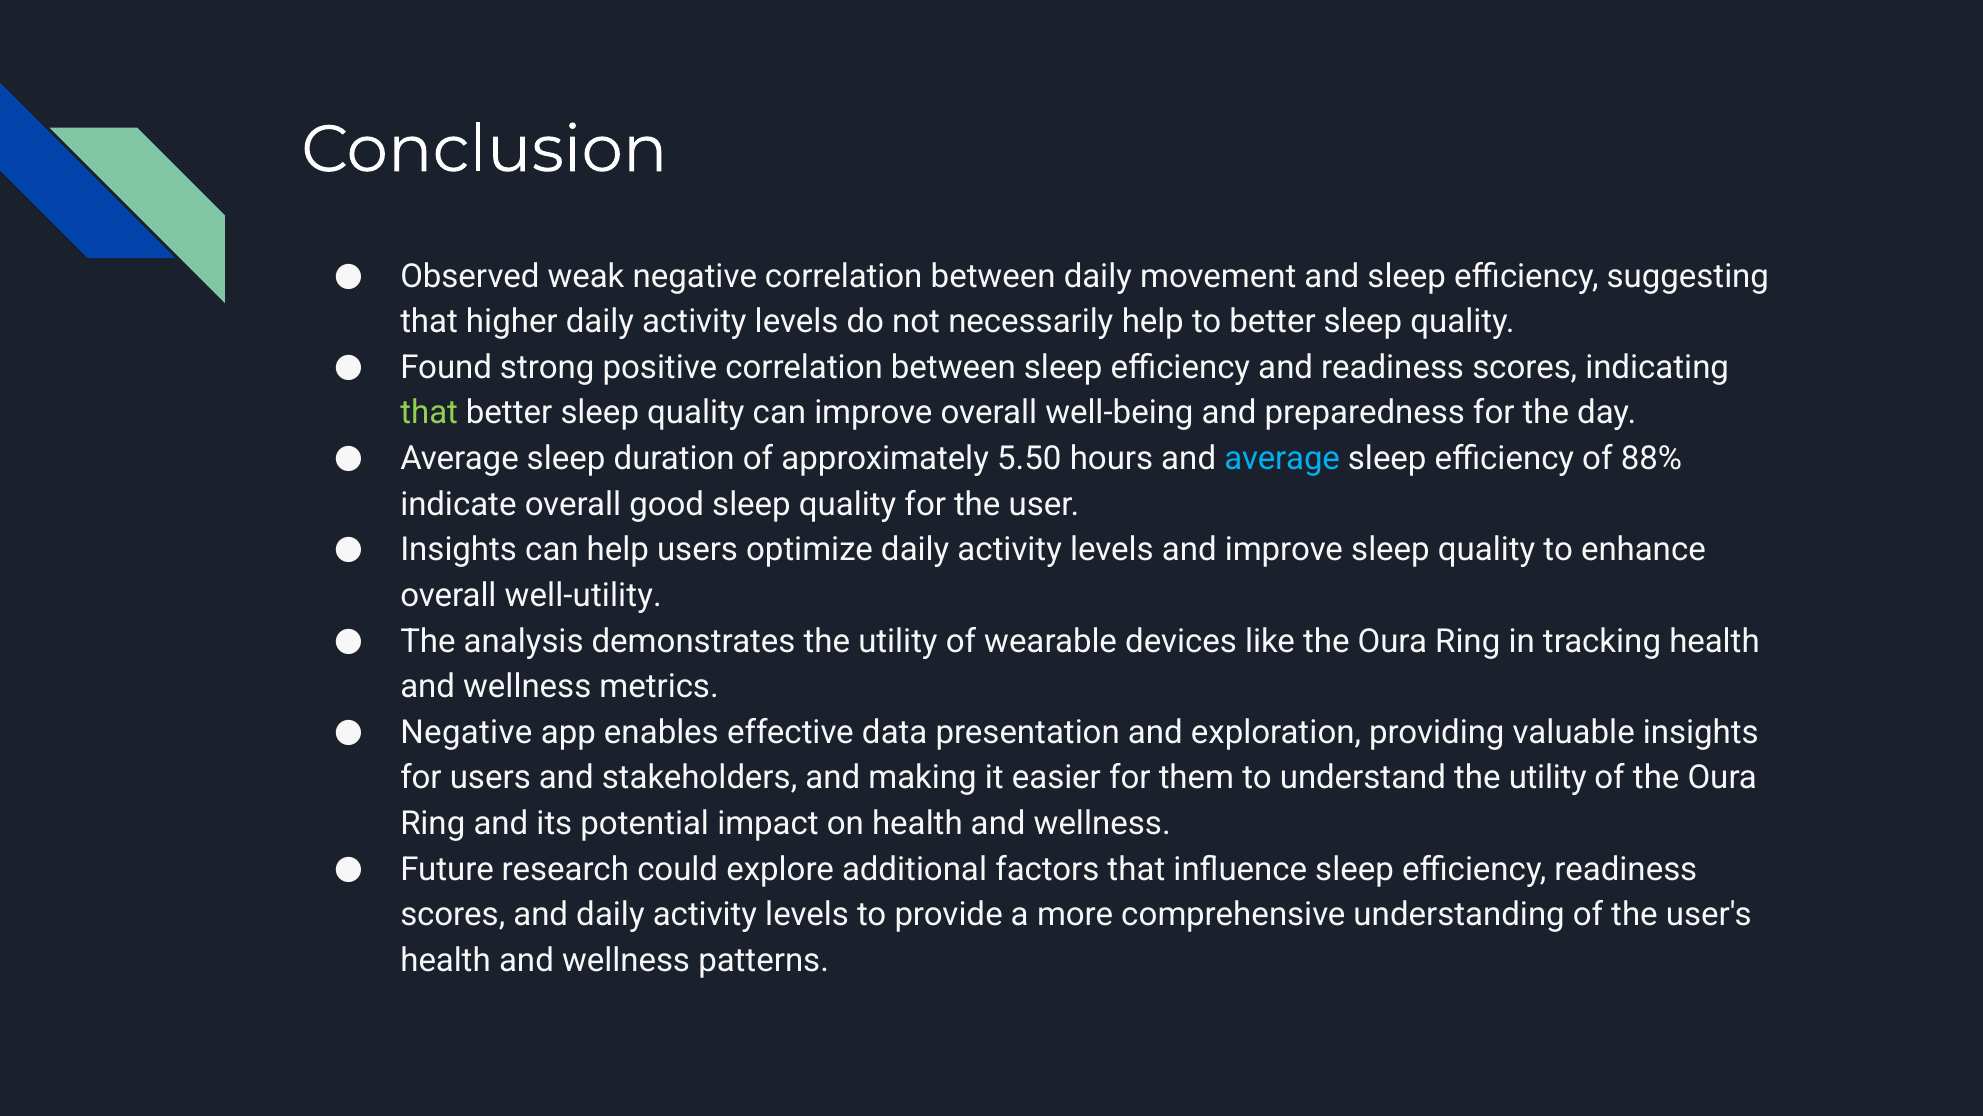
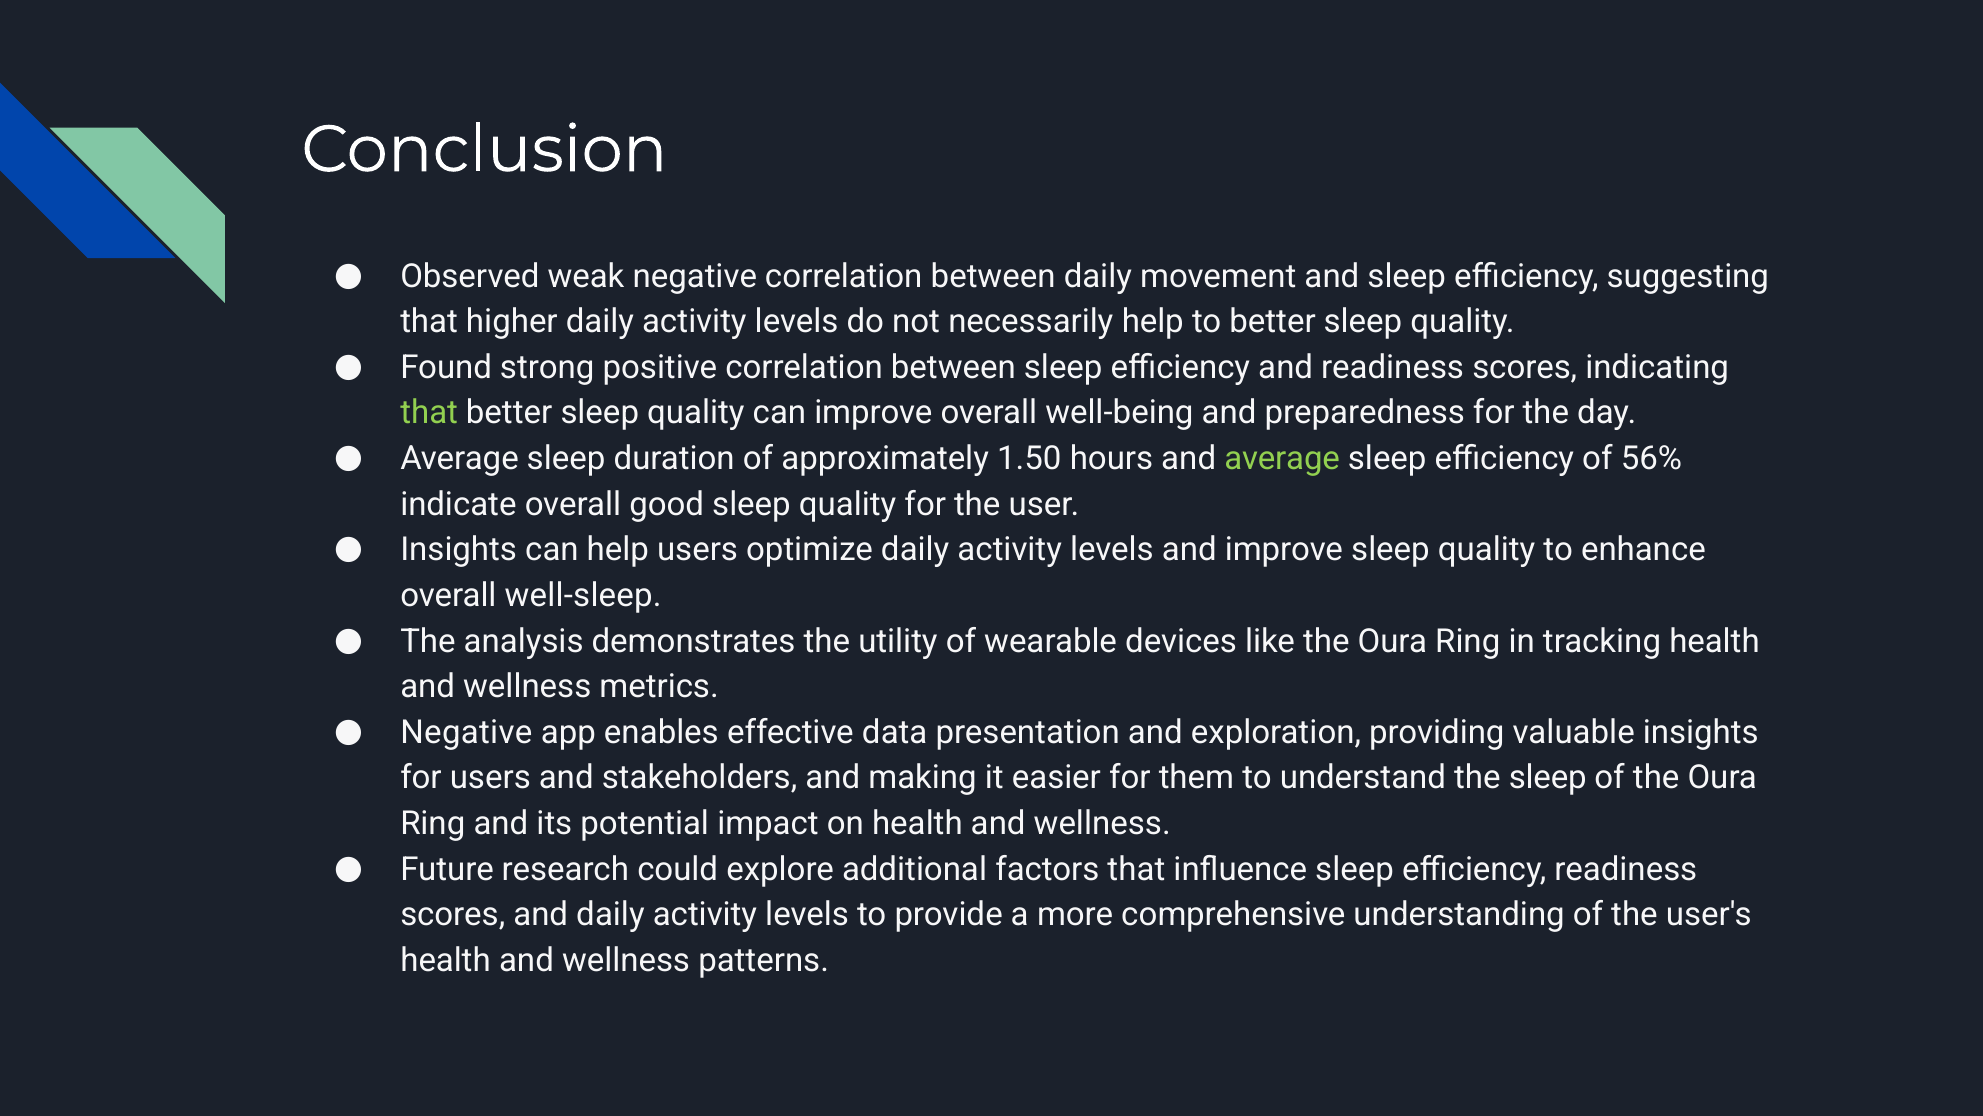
5.50: 5.50 -> 1.50 (1029, 458)
average colour: light blue -> light green (1282, 458)
88%: 88% -> 56% (1651, 458)
well-utility: well-utility -> well-sleep (583, 595)
understand the utility: utility -> sleep (1548, 778)
